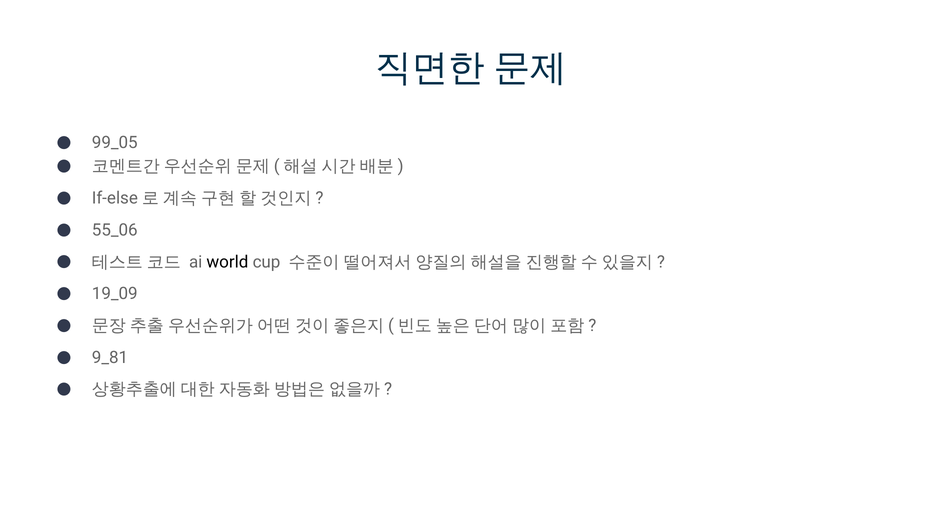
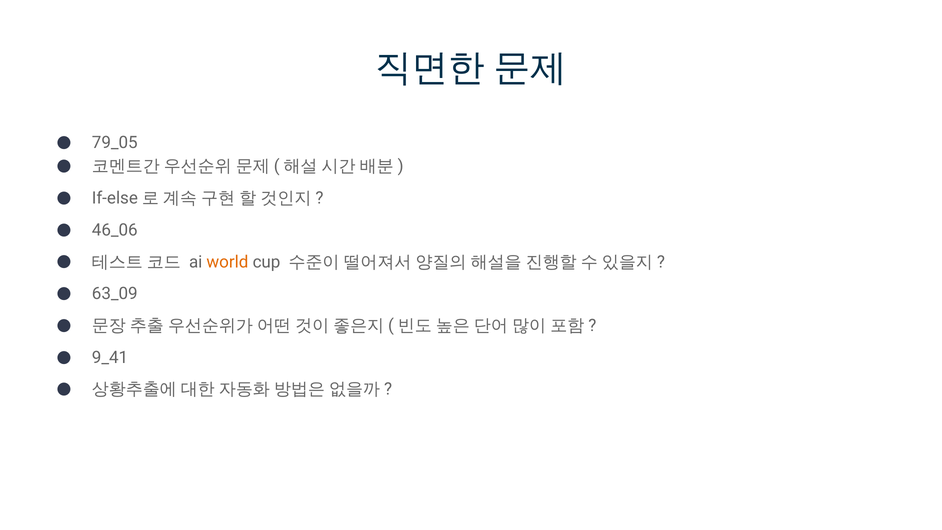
99_05: 99_05 -> 79_05 (115, 143)
55_06: 55_06 -> 46_06 (115, 230)
world colour: black -> orange (227, 262)
19_09: 19_09 -> 63_09 (115, 294)
9_81: 9_81 -> 9_41 (110, 357)
